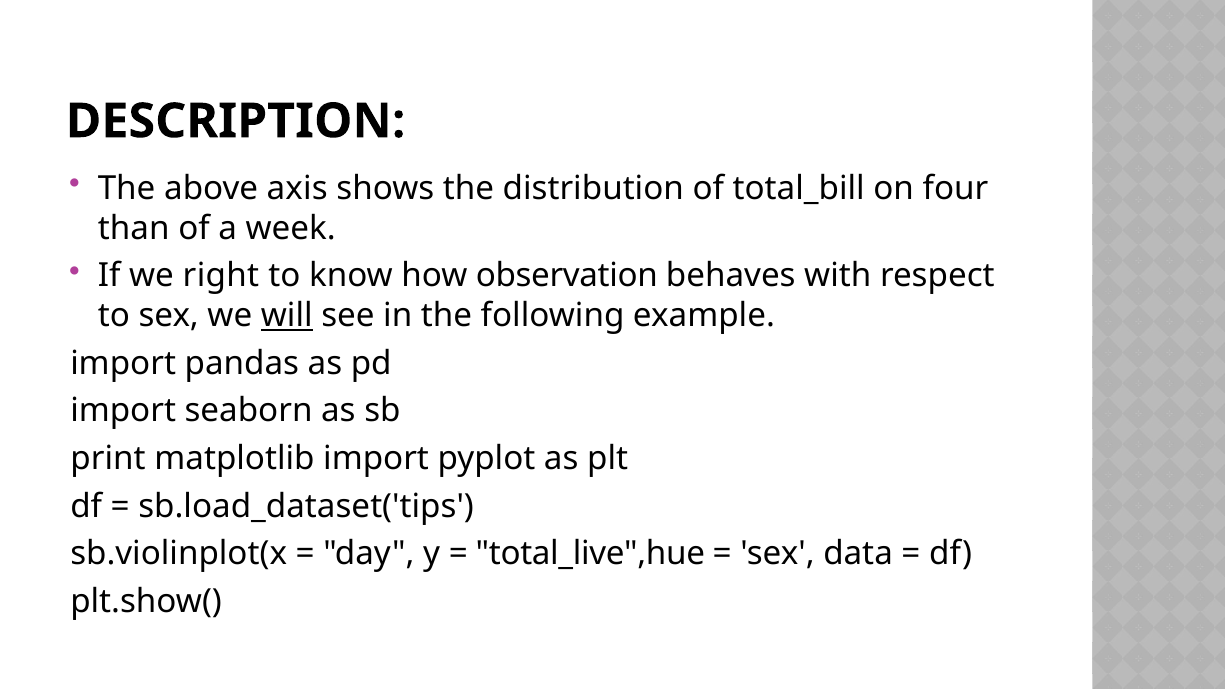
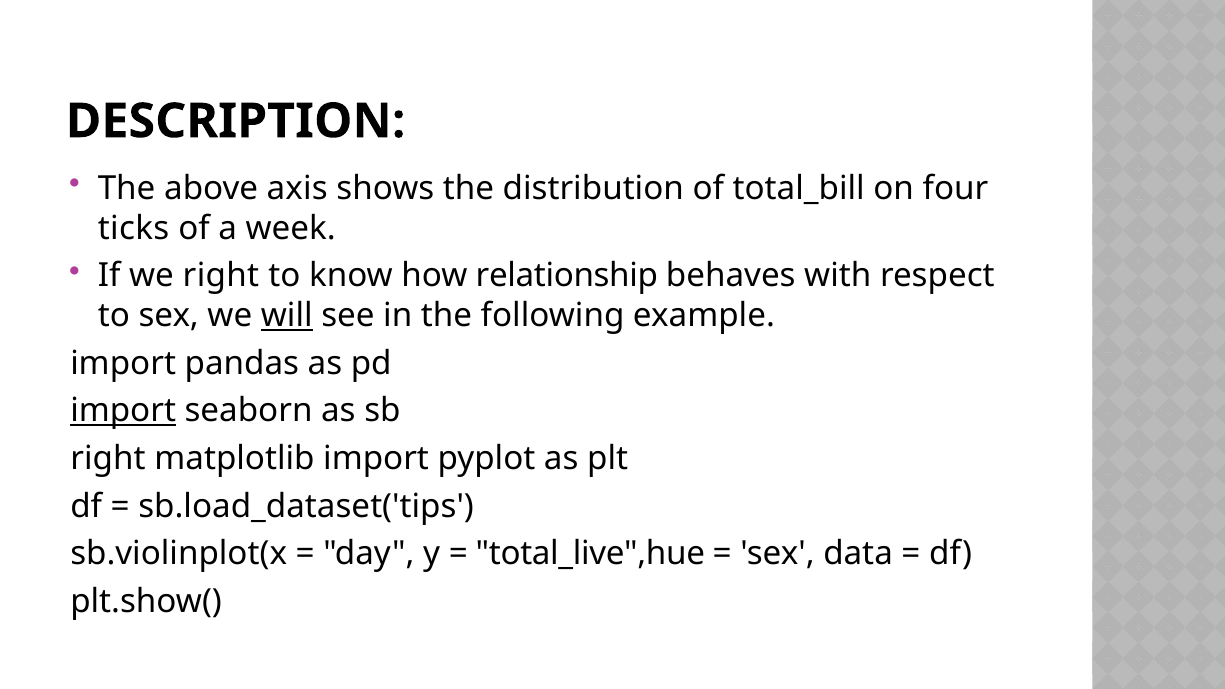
than: than -> ticks (134, 228)
observation: observation -> relationship (567, 276)
import underline: none -> present (123, 411)
print: print -> right (108, 459)
